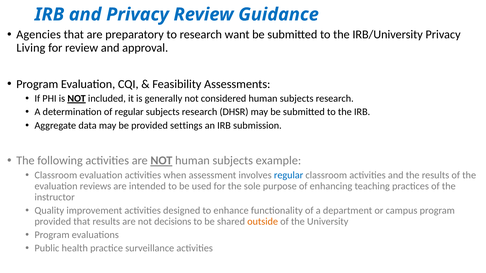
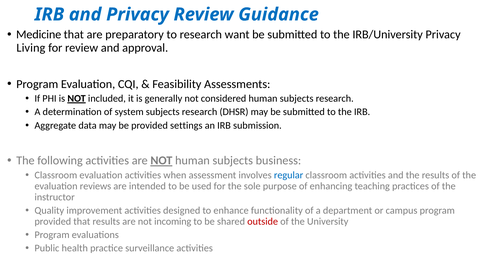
Agencies: Agencies -> Medicine (39, 35)
of regular: regular -> system (129, 112)
example: example -> business (278, 161)
decisions: decisions -> incoming (173, 222)
outside colour: orange -> red (263, 222)
